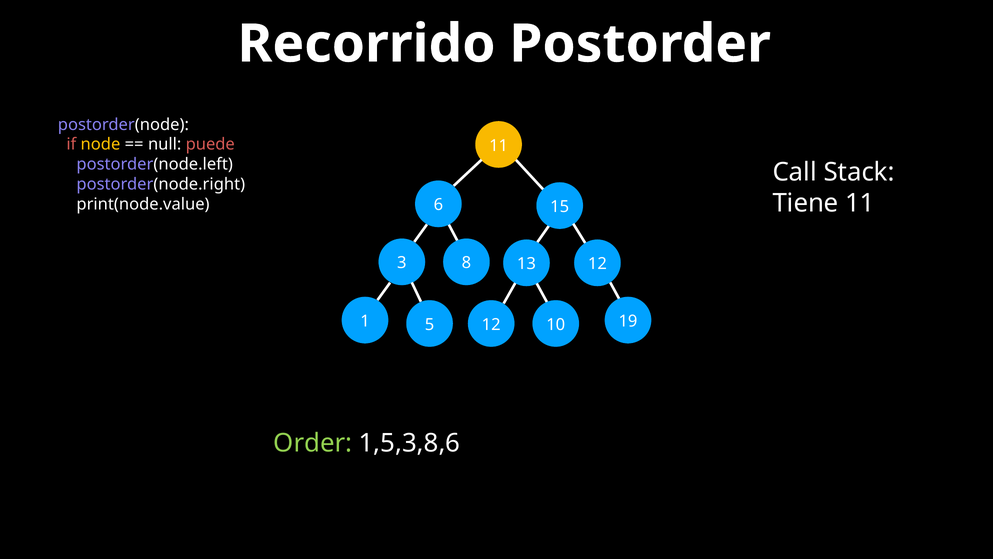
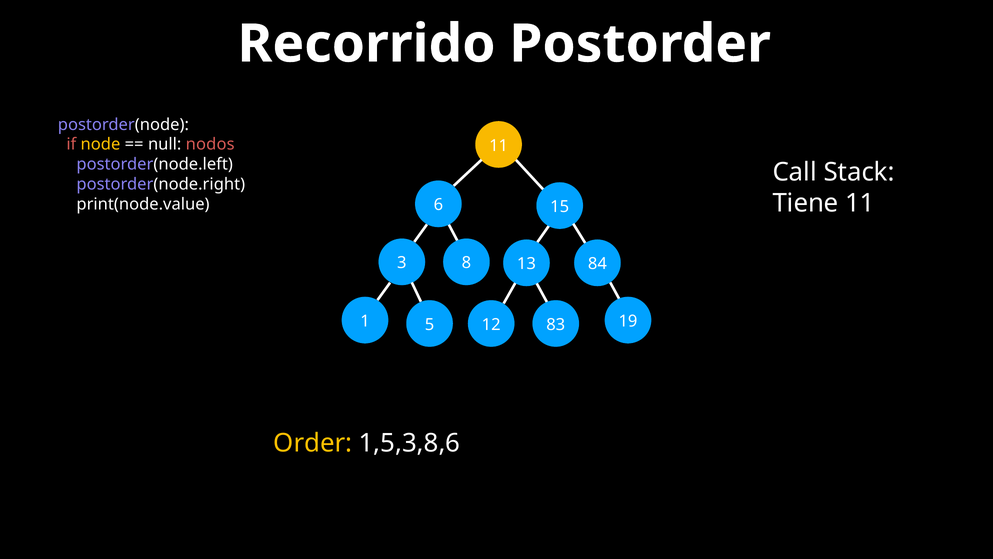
puede: puede -> nodos (210, 144)
3 12: 12 -> 84 (597, 264)
10: 10 -> 83 (556, 324)
Order colour: light green -> yellow (313, 443)
